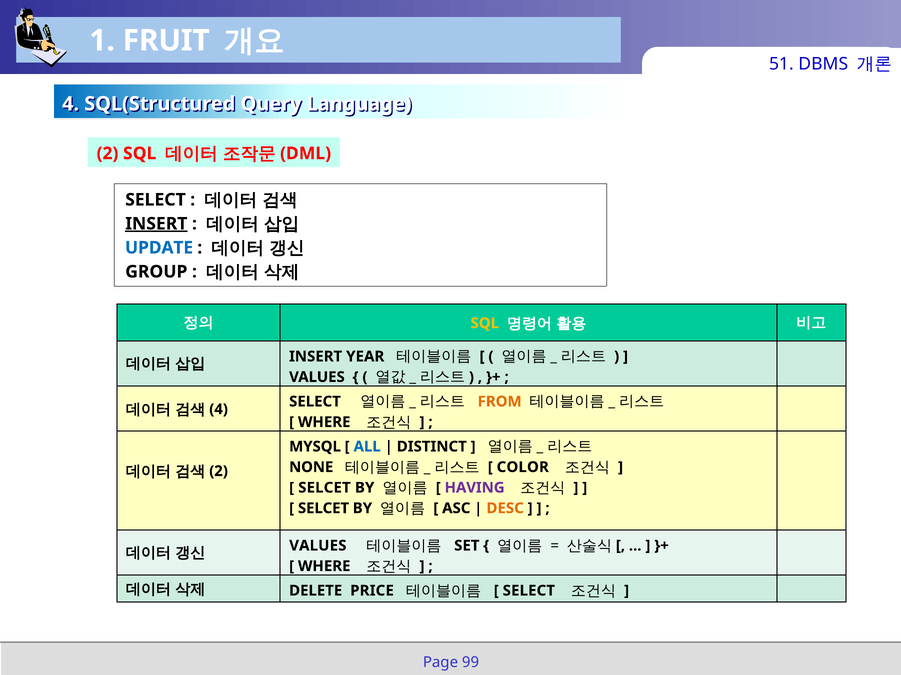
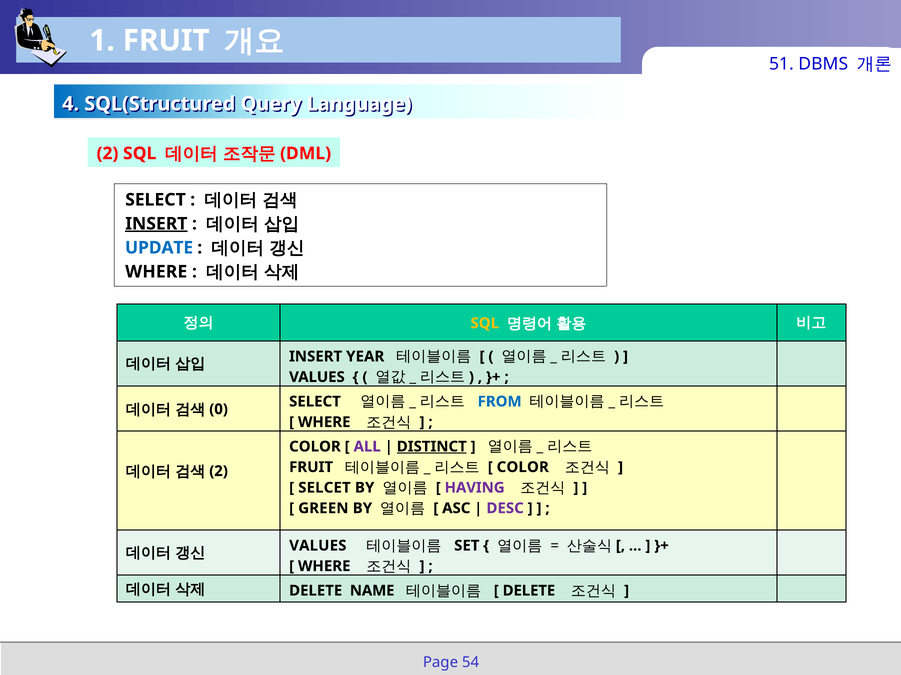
GROUP: GROUP -> WHERE (156, 272)
FROM colour: orange -> blue (500, 402)
4: 4 -> 0 (219, 410)
MYSQL: MYSQL -> COLOR (315, 447)
ALL colour: blue -> purple (367, 447)
DISTINCT underline: none -> present (432, 447)
NONE: NONE -> FRUIT (311, 468)
SELCET: SELCET -> GREEN (323, 509)
DESC colour: orange -> purple (505, 509)
PRICE: PRICE -> NAME (372, 591)
SELECT: SELECT -> DELETE (529, 591)
99: 99 -> 54 (471, 663)
